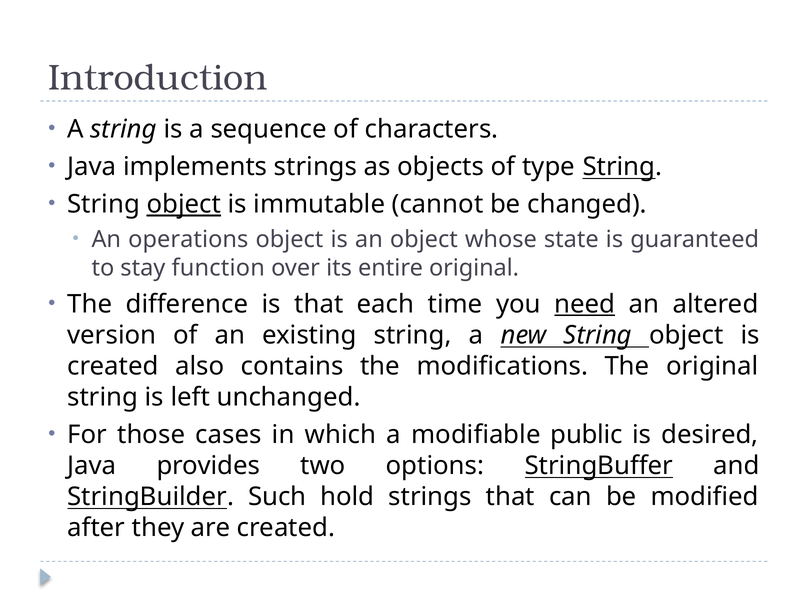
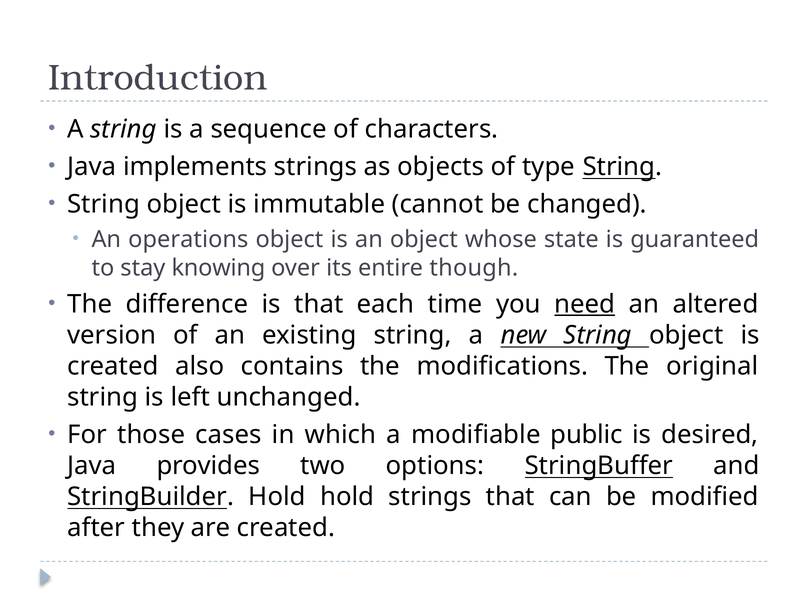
object underline: present -> none (184, 204)
function: function -> knowing (218, 268)
entire original: original -> though (474, 268)
StringBuilder Such: Such -> Hold (277, 497)
